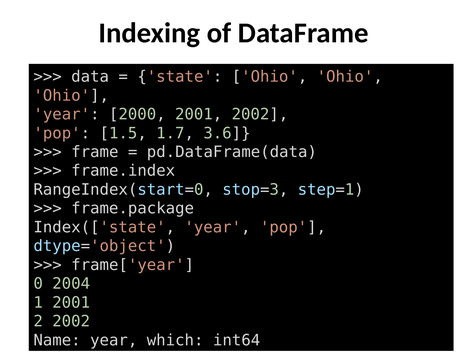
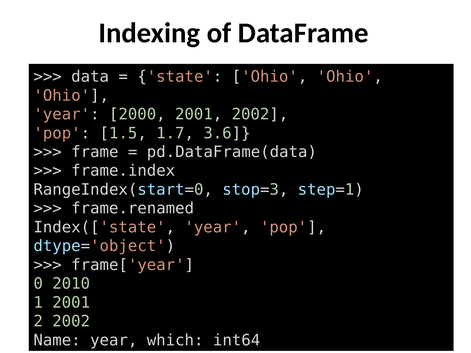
frame.package: frame.package -> frame.renamed (133, 209)
2004: 2004 -> 2010 (71, 284)
